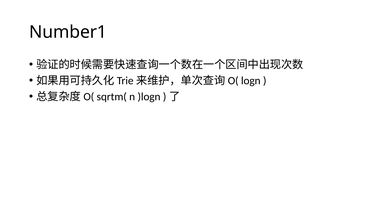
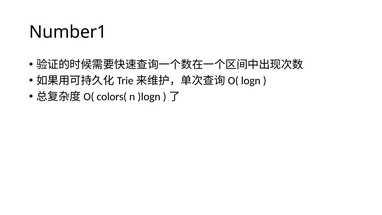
sqrtm(: sqrtm( -> colors( (112, 97)
